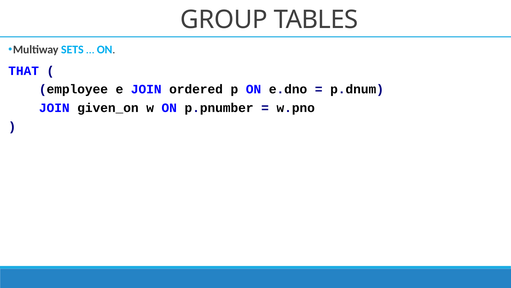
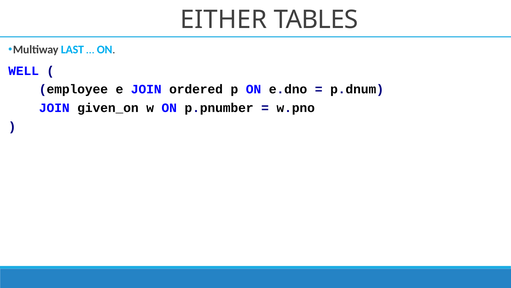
GROUP: GROUP -> EITHER (224, 20)
SETS: SETS -> LAST (72, 50)
THAT: THAT -> WELL (24, 71)
